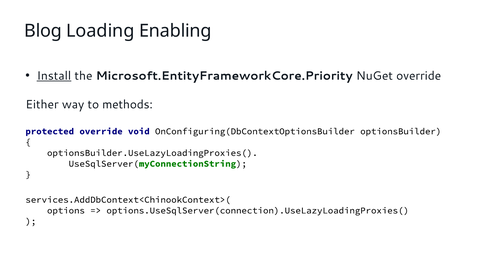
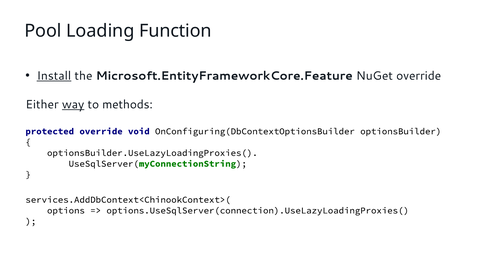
Blog: Blog -> Pool (43, 31)
Enabling: Enabling -> Function (175, 31)
Microsoft.EntityFrameworkCore.Priority: Microsoft.EntityFrameworkCore.Priority -> Microsoft.EntityFrameworkCore.Feature (224, 76)
way underline: none -> present (73, 105)
